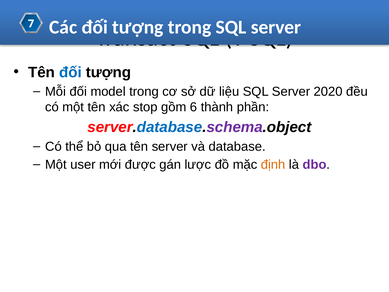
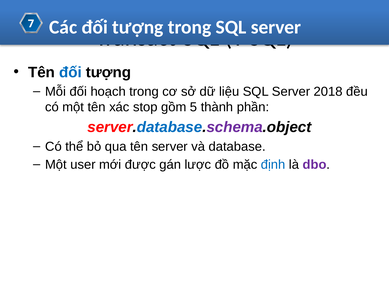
model: model -> hoạch (108, 91)
2020: 2020 -> 2018 (328, 91)
6: 6 -> 5 (194, 107)
định colour: orange -> blue (273, 164)
